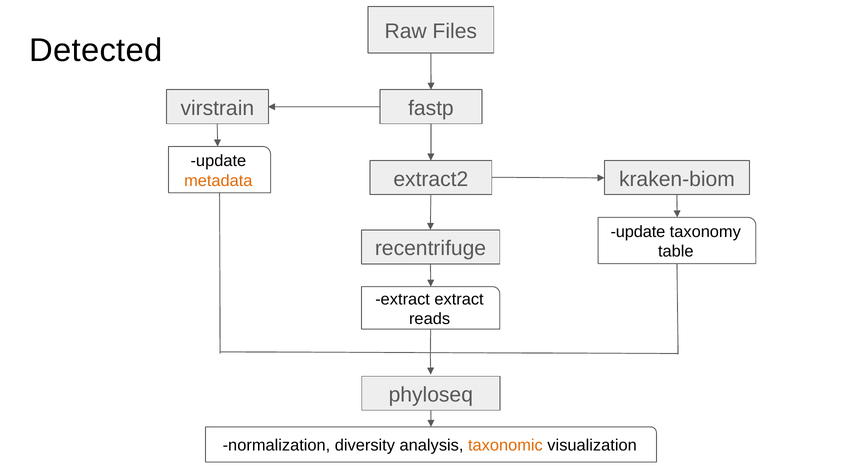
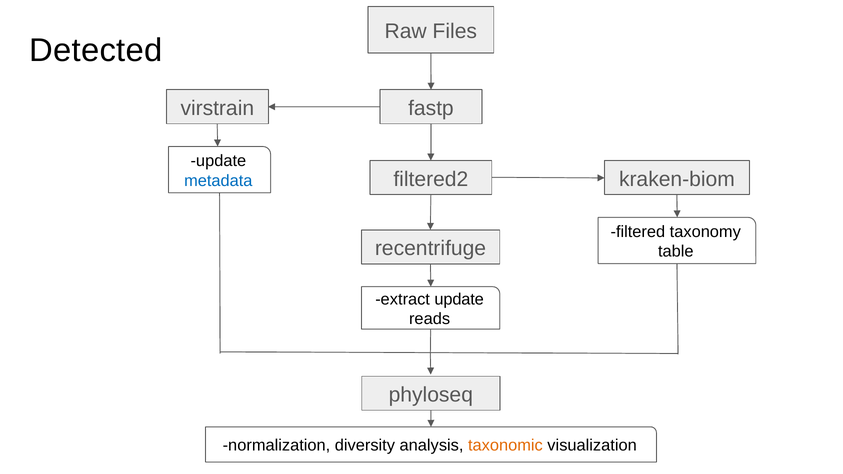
extract2: extract2 -> filtered2 (431, 179)
metadata colour: orange -> blue (218, 181)
update: update -> filtered (638, 232)
extract extract: extract -> update (459, 299)
